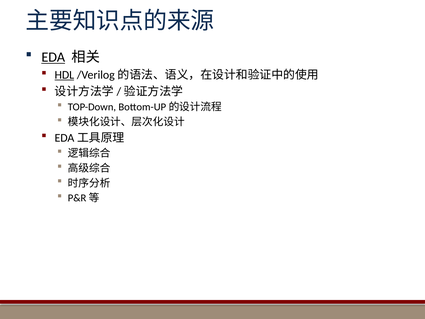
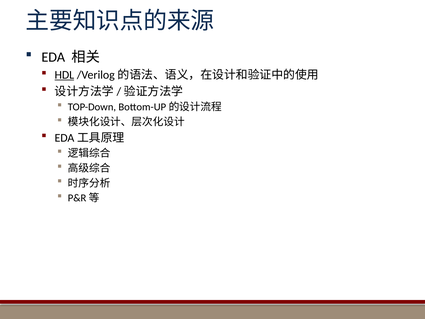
EDA underline: present -> none (53, 57)
